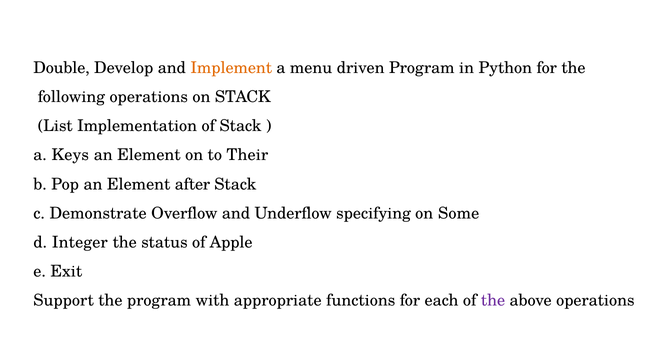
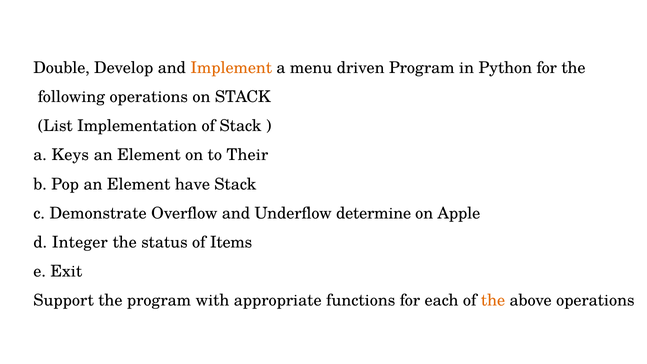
after: after -> have (192, 184)
specifying: specifying -> determine (374, 213)
Some: Some -> Apple (459, 213)
Apple: Apple -> Items (231, 242)
the colour: purple -> orange (493, 301)
